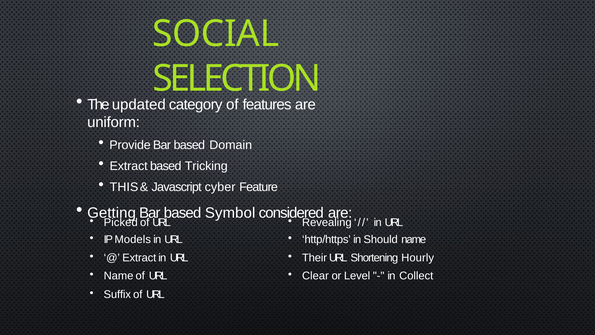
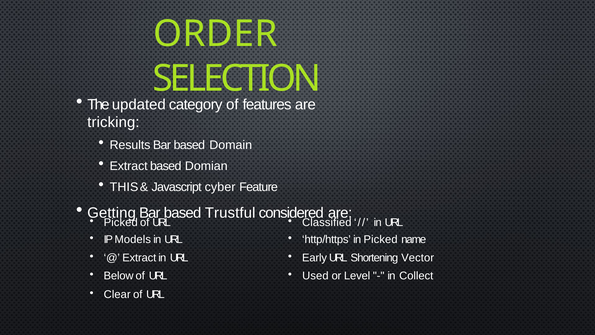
SOCIAL: SOCIAL -> ORDER (215, 34)
uniform: uniform -> tricking (113, 122)
Provide: Provide -> Results (130, 145)
Tricking: Tricking -> Domian (206, 166)
Symbol: Symbol -> Trustful (230, 213)
Revealing: Revealing -> Classified (327, 222)
in Should: Should -> Picked (381, 239)
Their: Their -> Early (315, 257)
Hourly: Hourly -> Vector (418, 257)
Name: Name -> Below (119, 276)
Clear: Clear -> Used (315, 276)
Suffix: Suffix -> Clear (117, 294)
